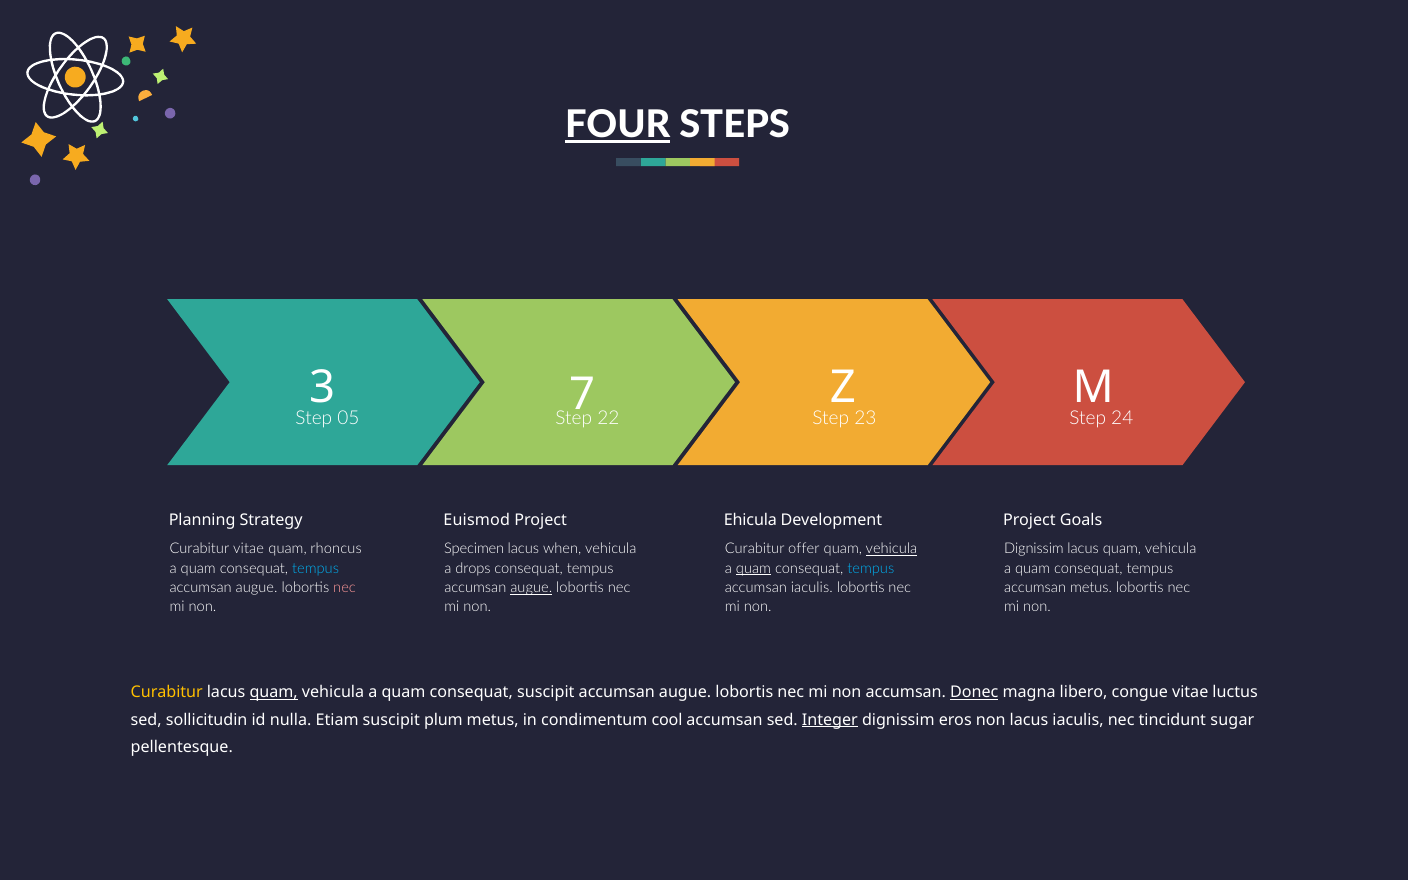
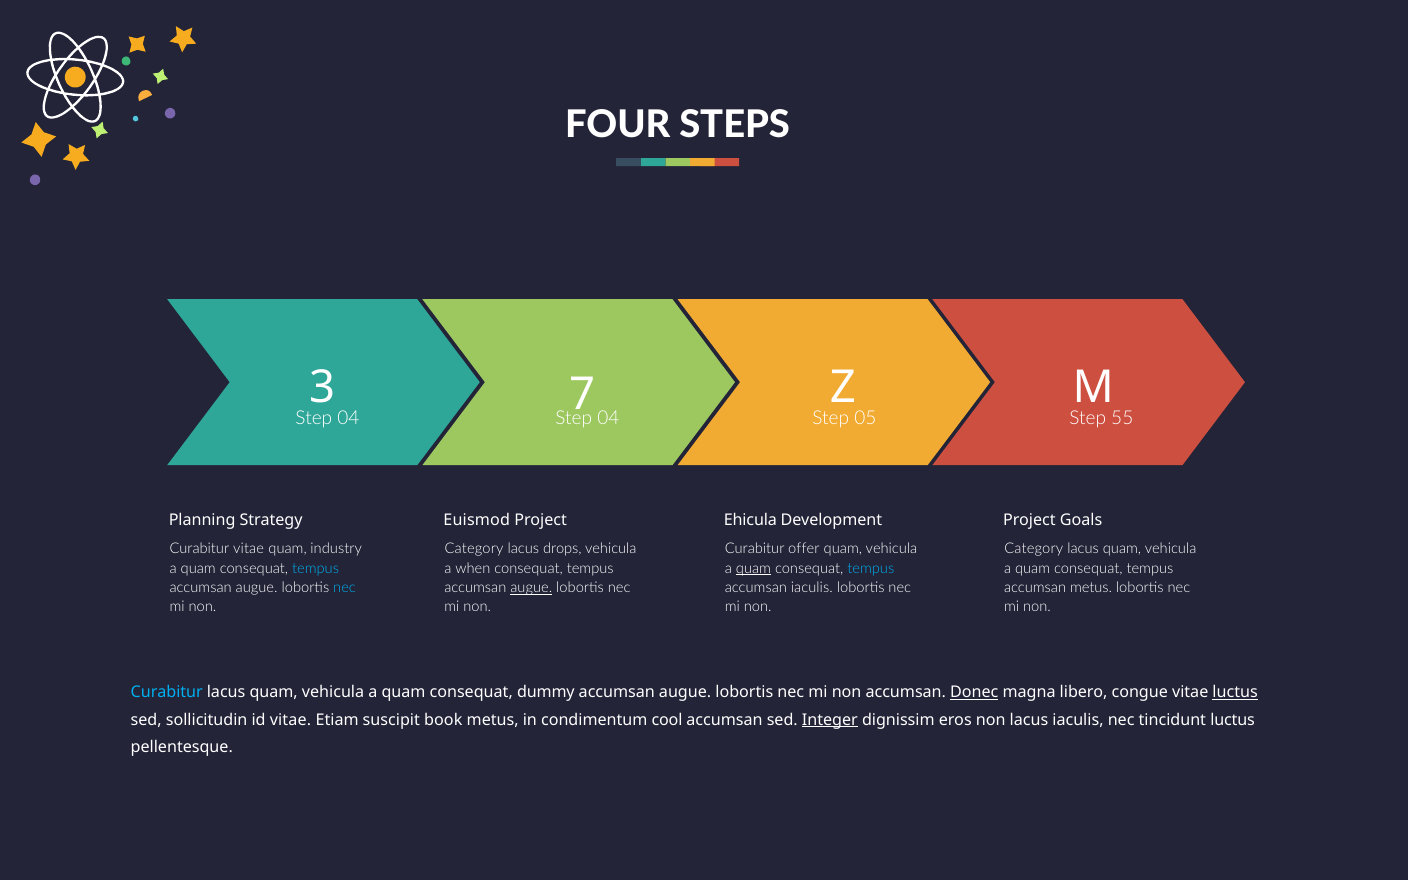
FOUR underline: present -> none (618, 125)
05: 05 -> 04 (348, 418)
22: 22 -> 04 (608, 418)
23: 23 -> 05 (865, 418)
24: 24 -> 55 (1122, 418)
rhoncus: rhoncus -> industry (336, 549)
Specimen: Specimen -> Category (474, 549)
when: when -> drops (562, 549)
vehicula underline: present -> none (891, 549)
Dignissim: Dignissim -> Category (1034, 549)
drops: drops -> when (473, 568)
nec colour: pink -> light blue (345, 588)
Curabitur colour: yellow -> light blue (167, 693)
quam underline: present -> none (274, 693)
consequat suscipit: suscipit -> dummy (546, 693)
luctus underline: none -> present (1235, 693)
id nulla: nulla -> vitae (291, 720)
plum: plum -> book (443, 720)
tincidunt sugar: sugar -> luctus (1233, 720)
